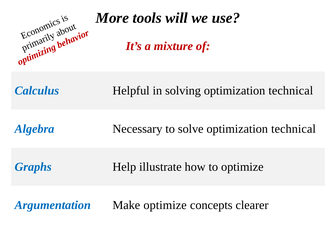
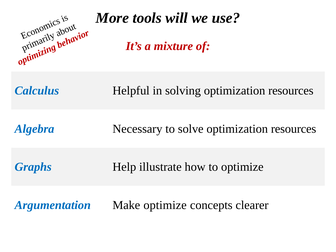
solving optimization technical: technical -> resources (291, 91)
solve optimization technical: technical -> resources (294, 129)
